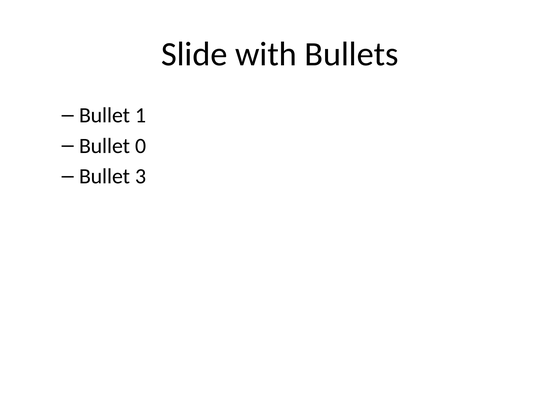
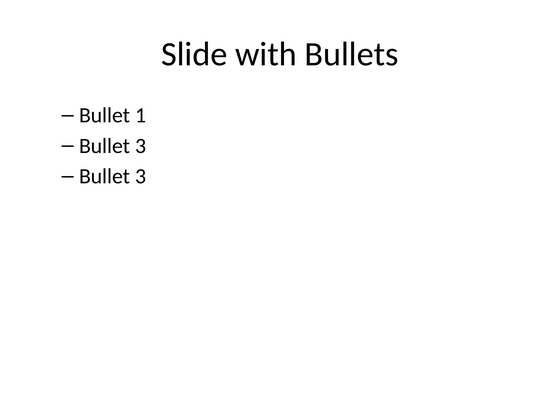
0: 0 -> 3 (141, 146)
